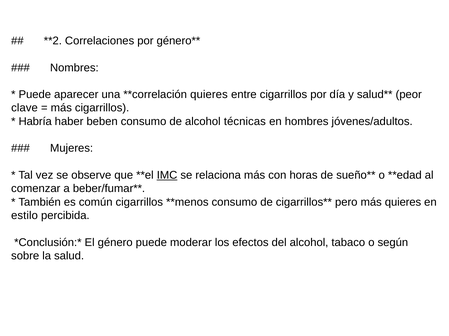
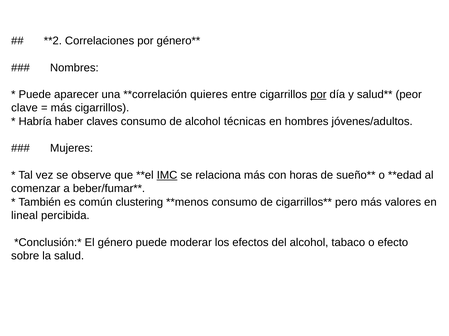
por underline: none -> present (318, 95)
beben: beben -> claves (102, 122)
común cigarrillos: cigarrillos -> clustering (139, 202)
más quieres: quieres -> valores (403, 202)
estilo: estilo -> lineal (25, 216)
según: según -> efecto (393, 243)
